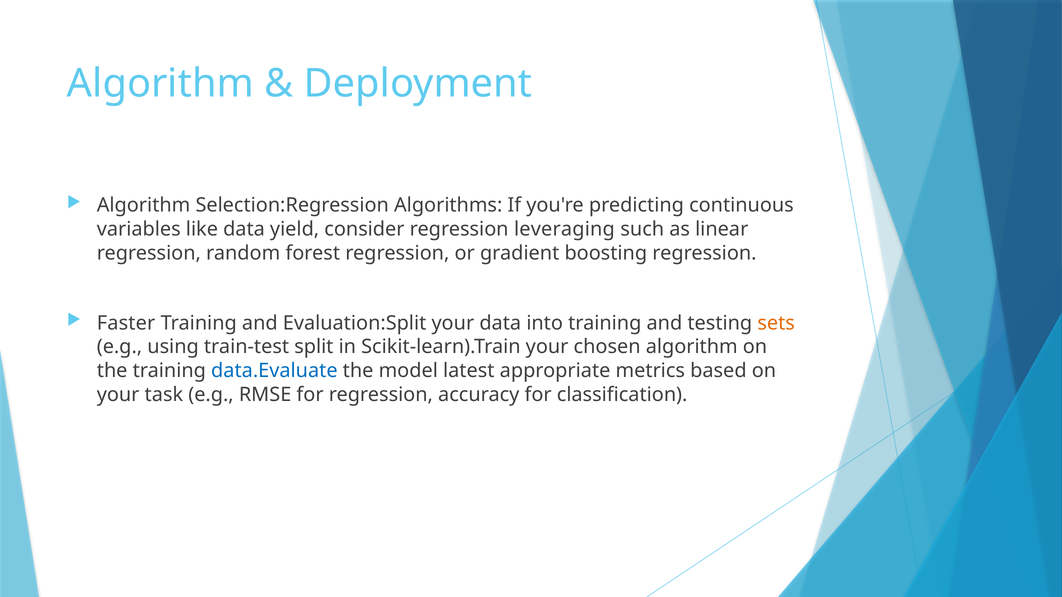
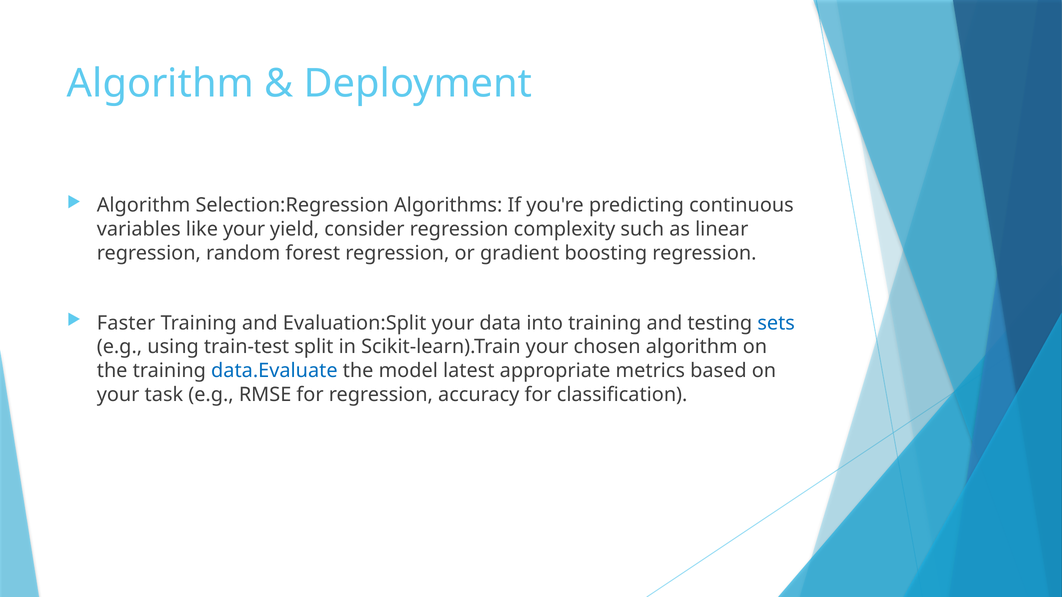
like data: data -> your (244, 229)
leveraging: leveraging -> complexity (565, 229)
sets colour: orange -> blue (776, 323)
